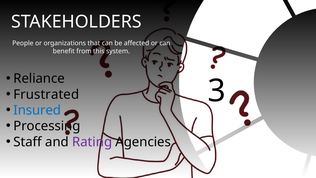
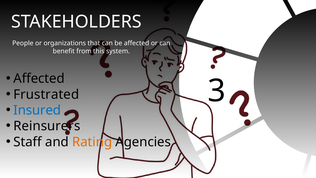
Reliance: Reliance -> Affected (39, 79)
Processing: Processing -> Reinsurers (47, 126)
Rating colour: purple -> orange (92, 142)
